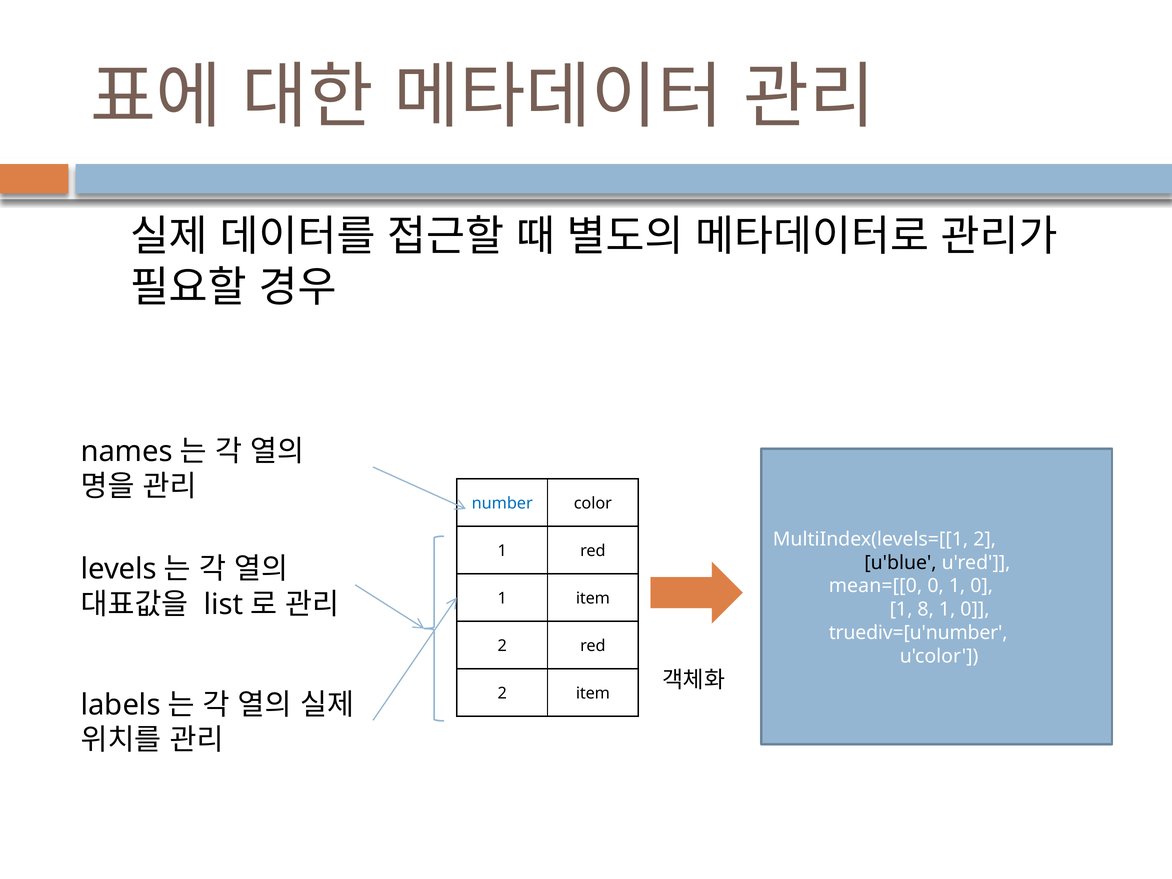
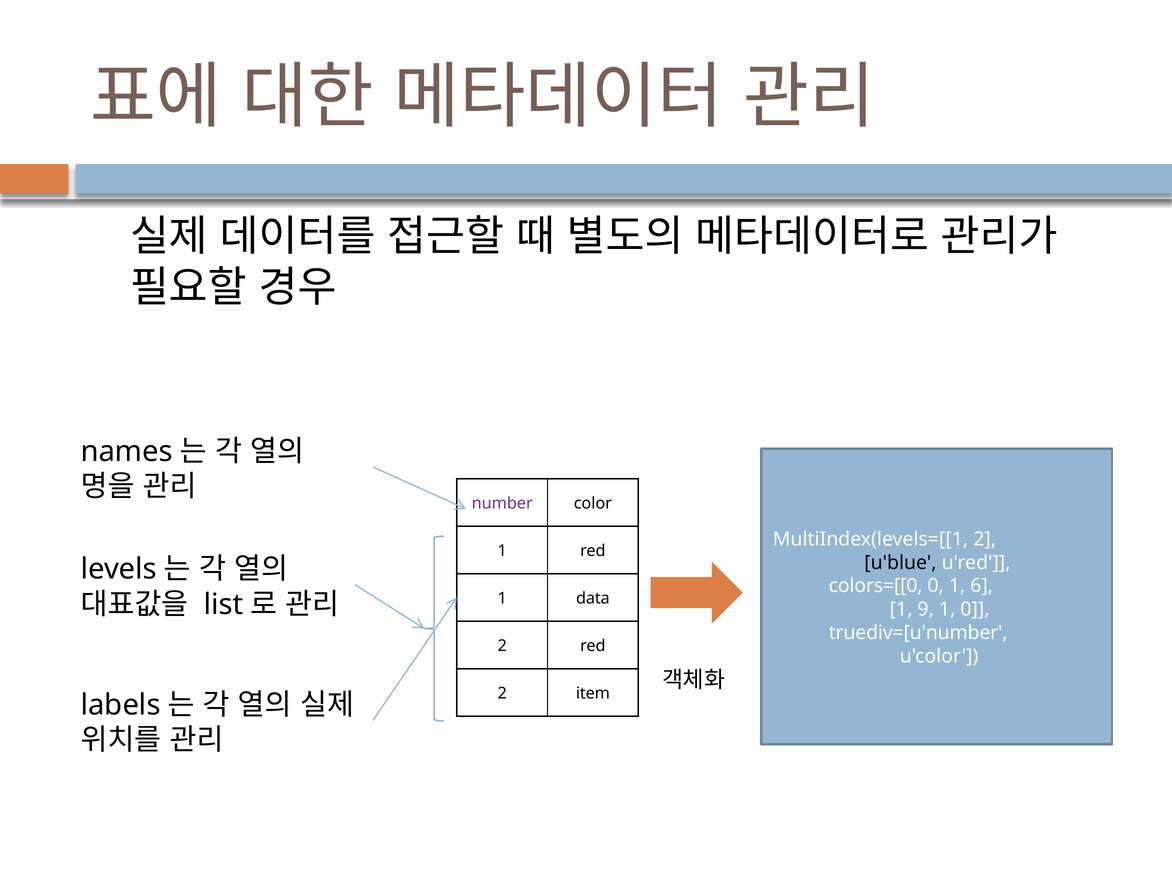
number colour: blue -> purple (502, 503)
mean=[[0: mean=[[0 -> colors=[[0 (876, 586)
0 1 0: 0 -> 6 (982, 586)
1 item: item -> data (593, 598)
8: 8 -> 9 (926, 609)
